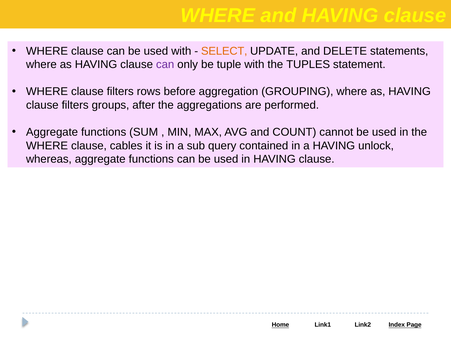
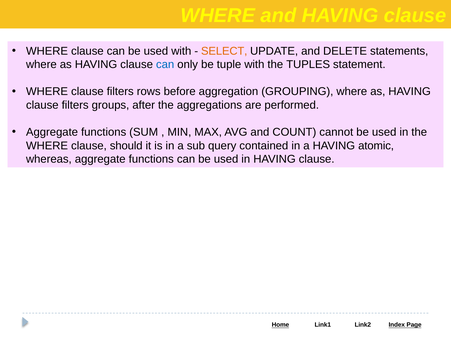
can colour: purple -> blue (165, 65)
cables: cables -> should (126, 146)
unlock: unlock -> atomic (376, 146)
